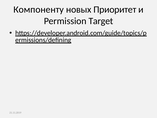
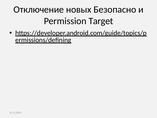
Компоненту: Компоненту -> Отключение (39, 9)
Приоритет: Приоритет -> Безопасно (115, 9)
